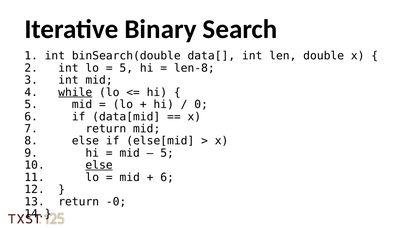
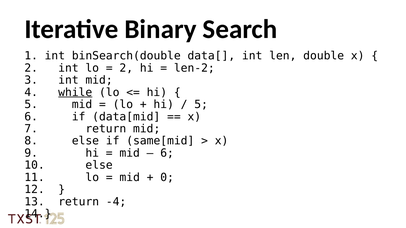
5: 5 -> 2 (126, 68)
len-8: len-8 -> len-2 (194, 68)
0: 0 -> 5 (201, 105)
else[mid: else[mid -> same[mid (160, 141)
5: 5 -> 6 (167, 153)
else underline: present -> none (99, 166)
6: 6 -> 0 (167, 178)
-0: -0 -> -4 (116, 202)
